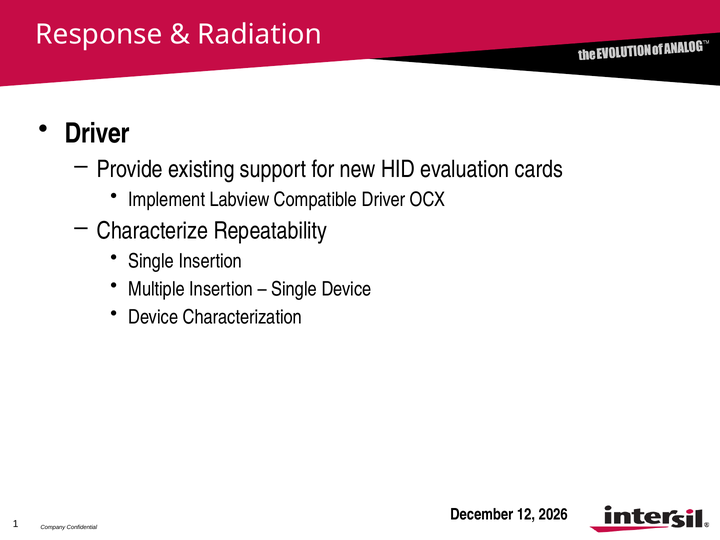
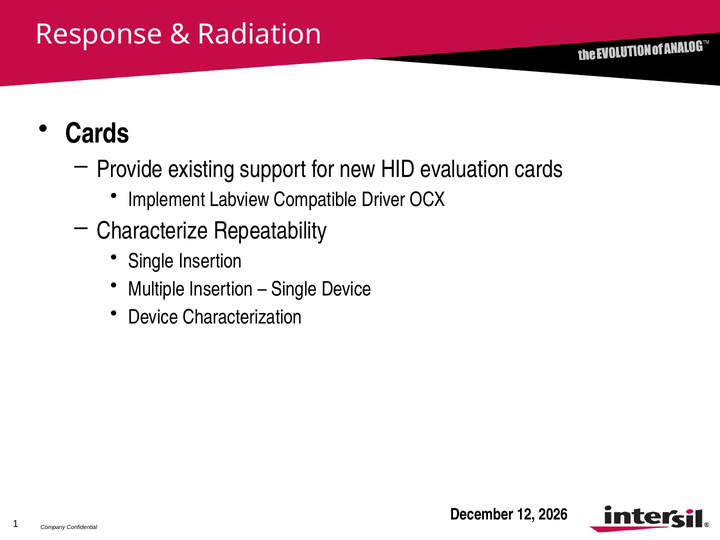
Driver: Driver -> Cards (97, 134)
